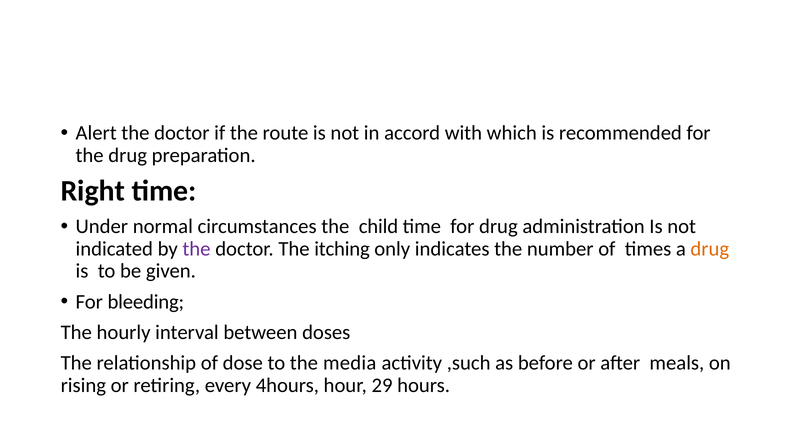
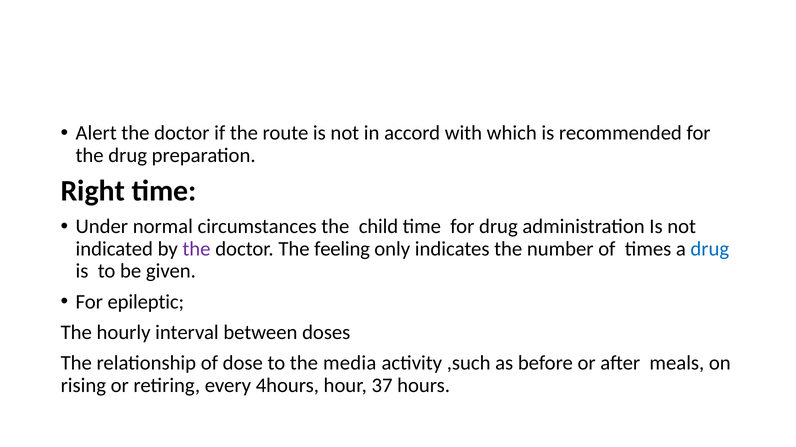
itching: itching -> feeling (342, 249)
drug colour: orange -> blue (710, 249)
bleeding: bleeding -> epileptic (146, 302)
29: 29 -> 37 (382, 386)
